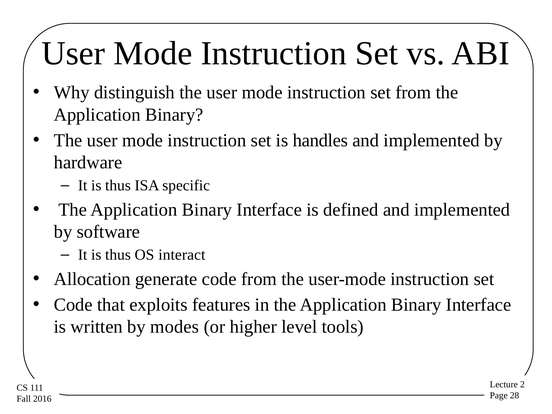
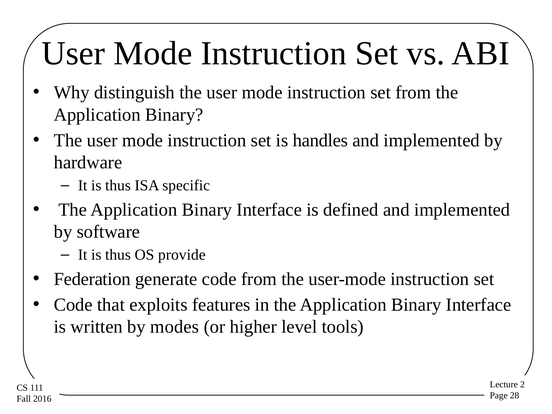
interact: interact -> provide (182, 255)
Allocation: Allocation -> Federation (92, 279)
